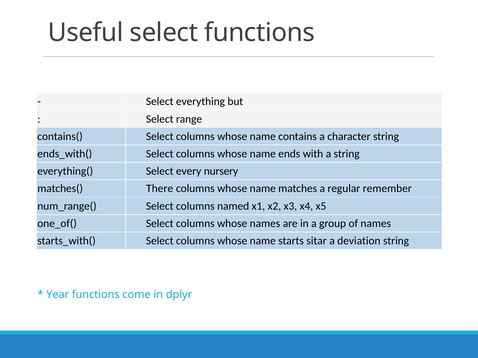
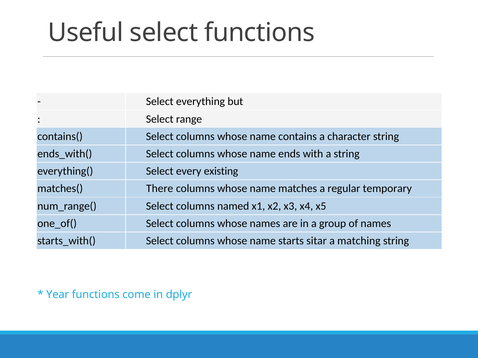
nursery: nursery -> existing (221, 171)
remember: remember -> temporary (387, 189)
deviation: deviation -> matching (359, 241)
